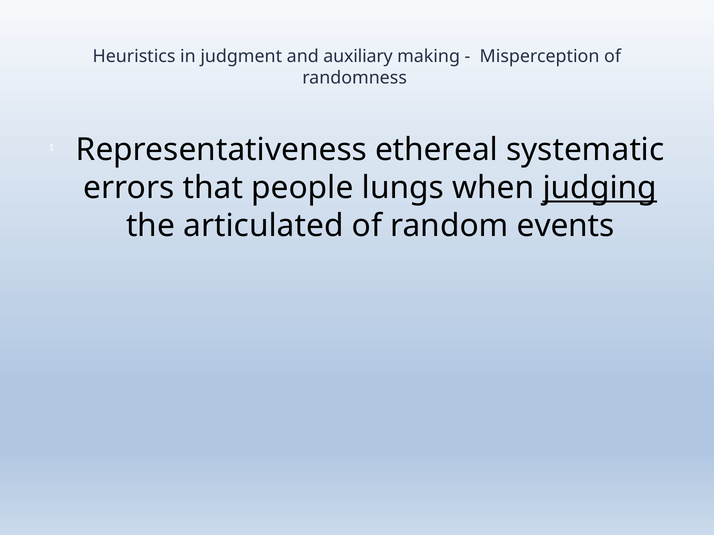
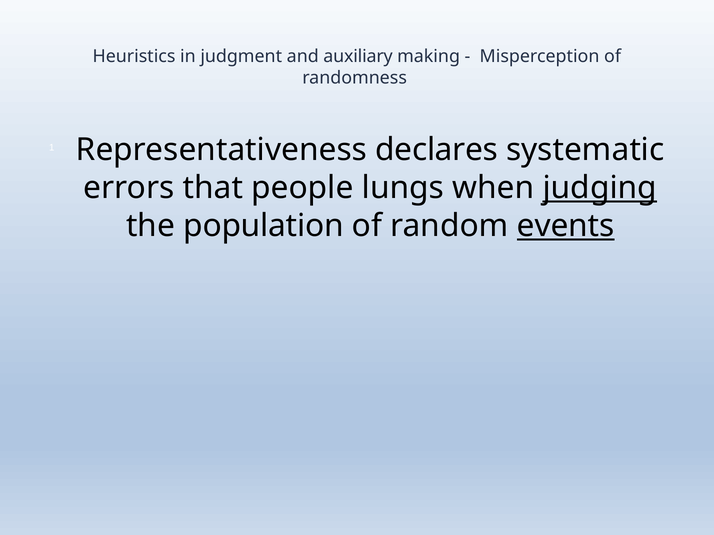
ethereal: ethereal -> declares (437, 150)
articulated: articulated -> population (263, 226)
events underline: none -> present (566, 226)
